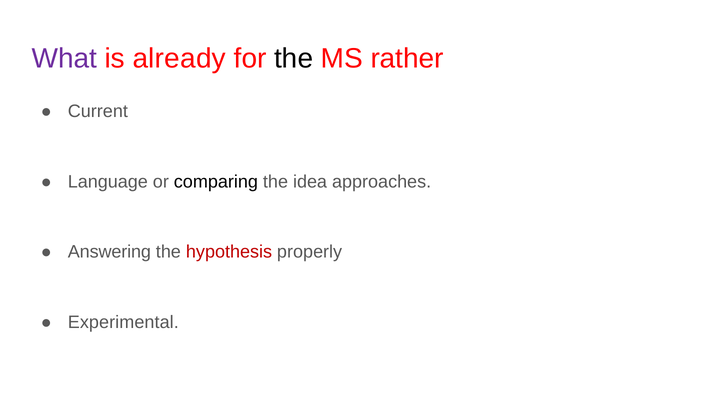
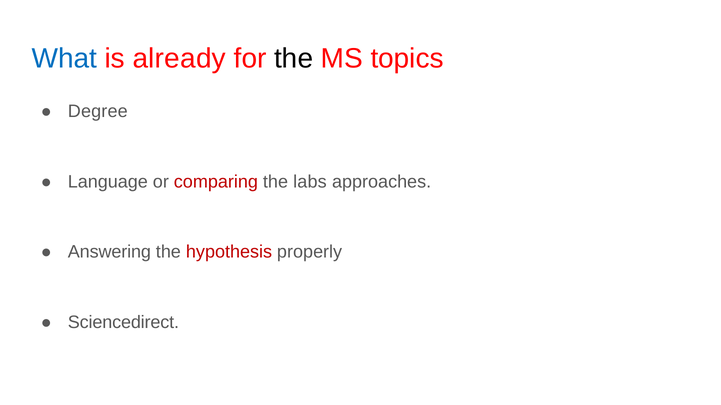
What colour: purple -> blue (64, 58)
rather: rather -> topics (407, 58)
Current: Current -> Degree (98, 111)
comparing colour: black -> red (216, 182)
idea: idea -> labs (310, 182)
Experimental: Experimental -> Sciencedirect (123, 323)
